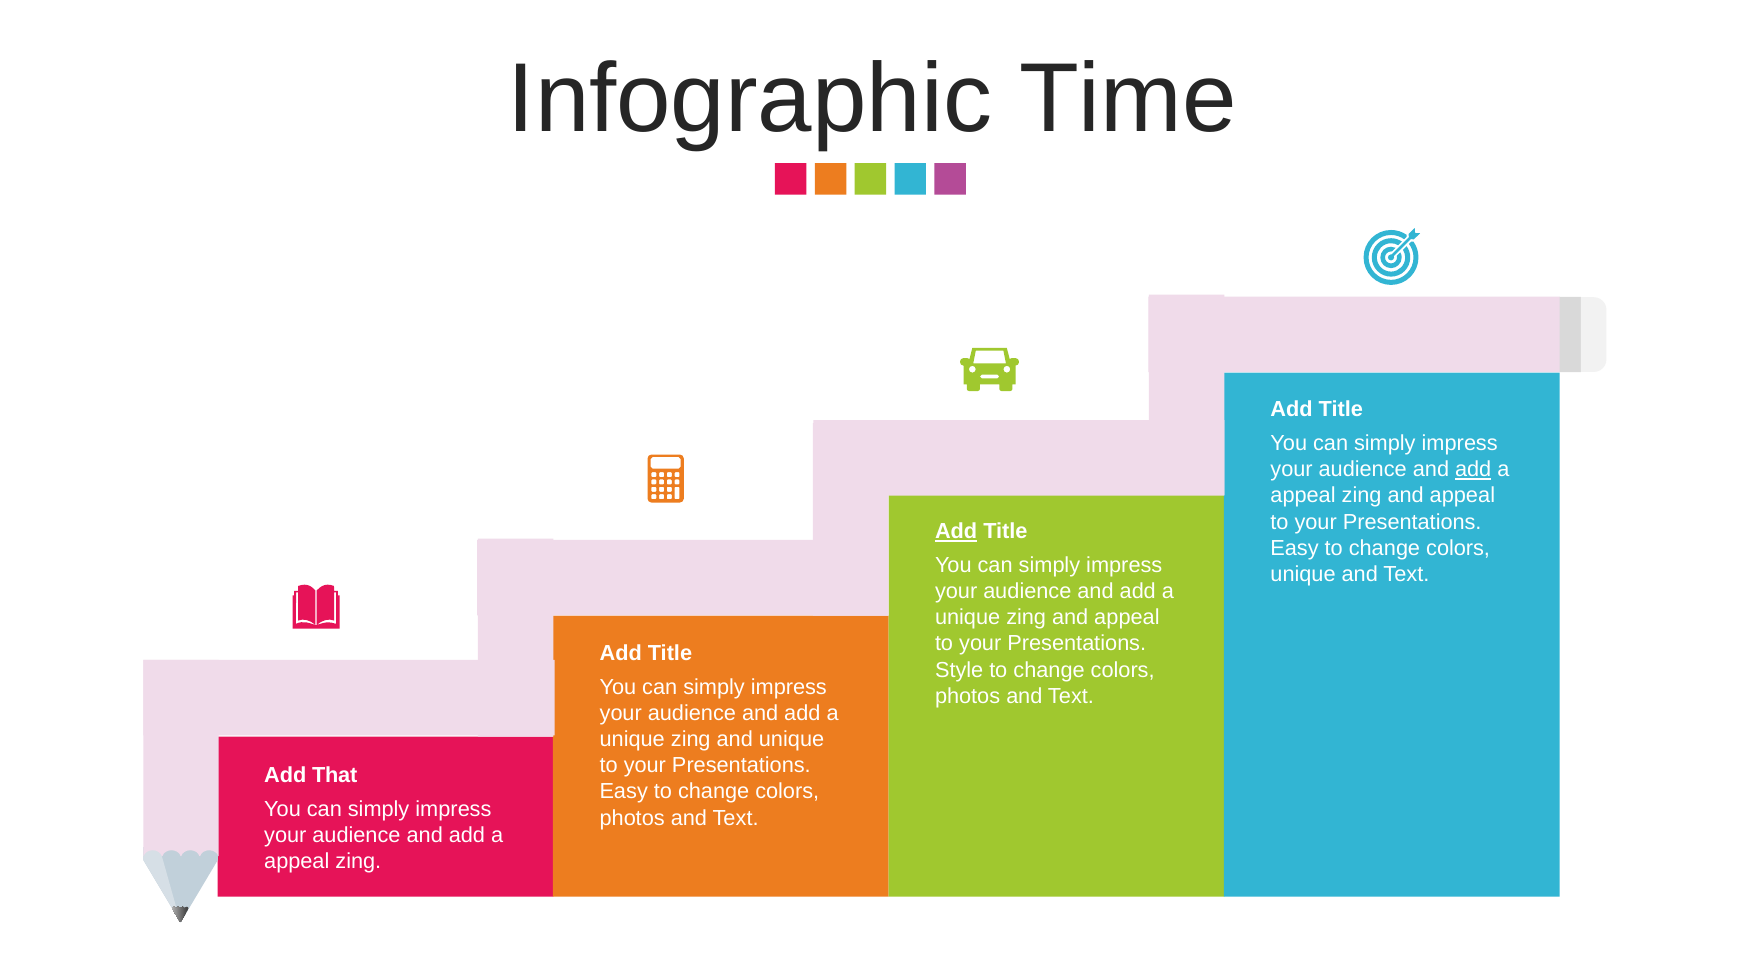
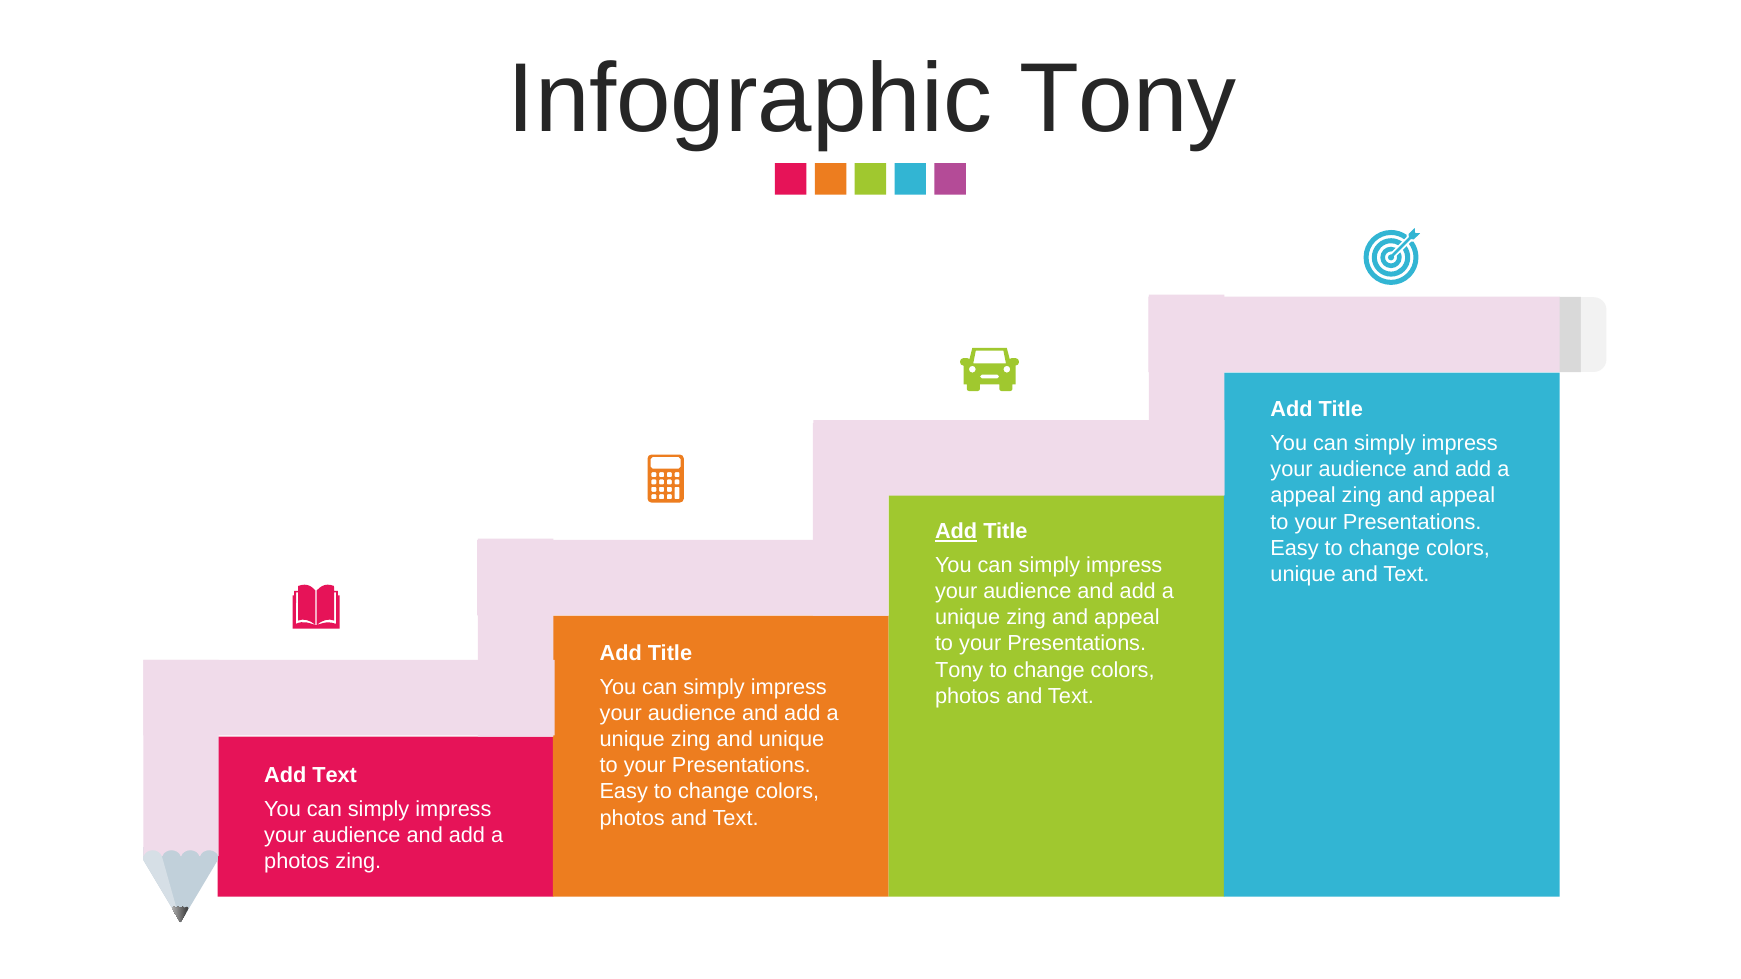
Infographic Time: Time -> Tony (1128, 100)
add underline: present -> none (1473, 470)
Style: Style -> Tony (959, 670)
Add That: That -> Text (335, 775)
appeal: appeal -> photos (297, 862)
